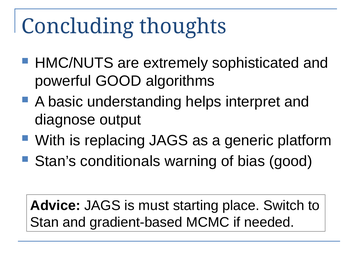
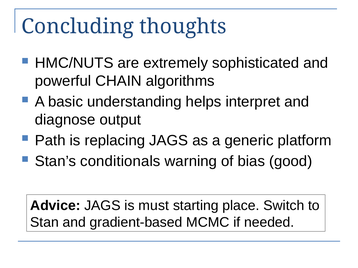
powerful GOOD: GOOD -> CHAIN (119, 81)
With: With -> Path (50, 141)
